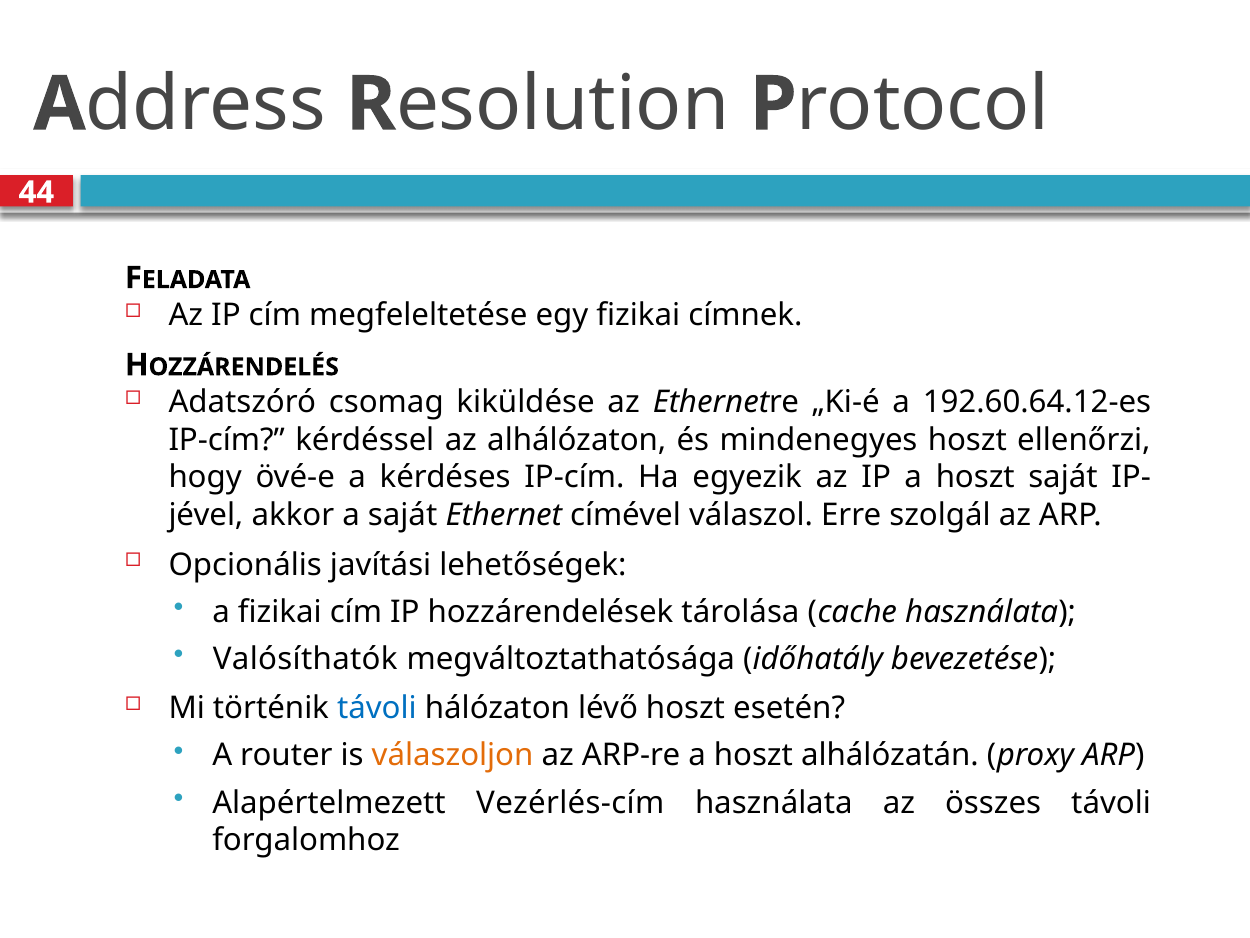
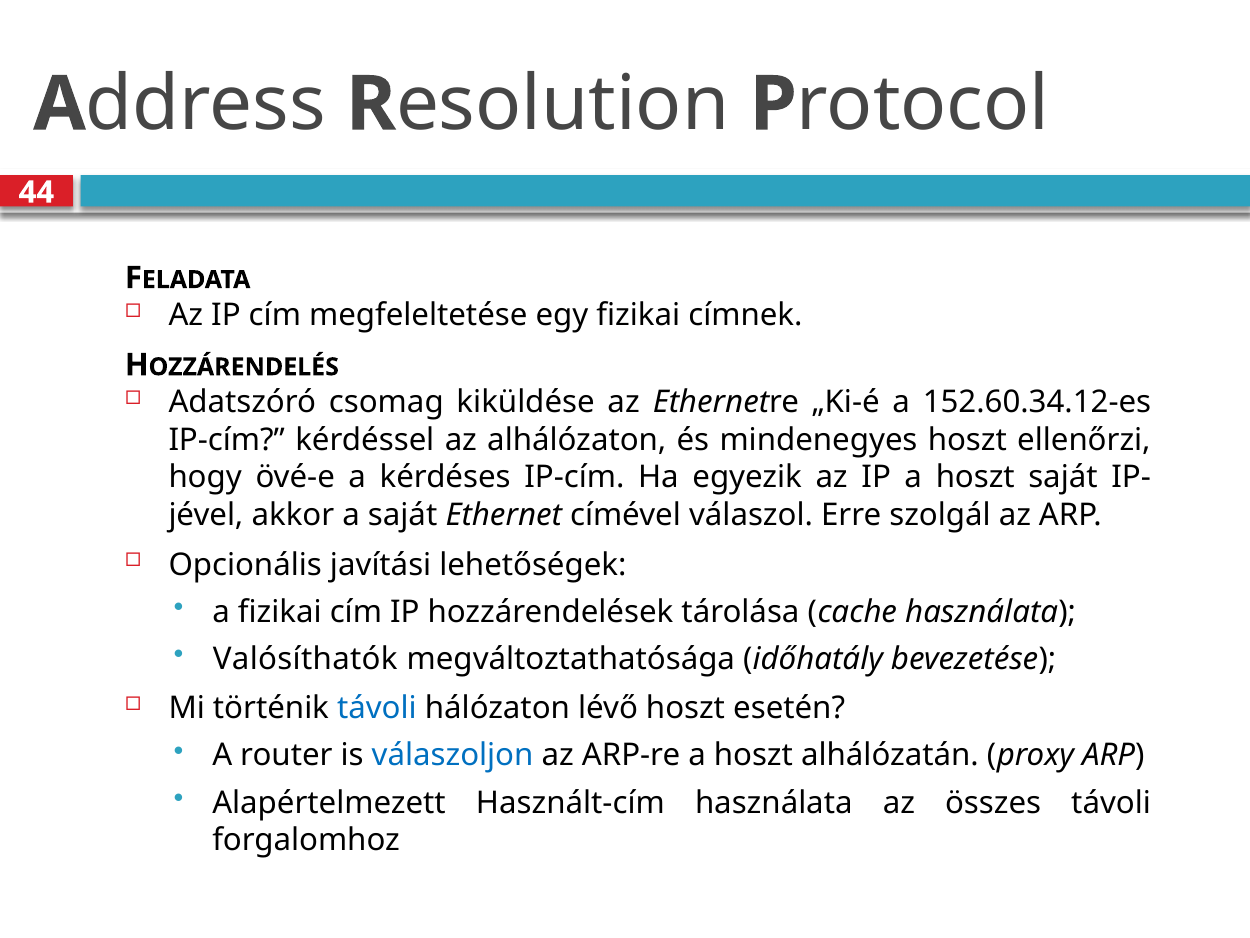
192.60.64.12-es: 192.60.64.12-es -> 152.60.34.12-es (1037, 402)
válaszoljon colour: orange -> blue (453, 755)
Vezérlés-cím: Vezérlés-cím -> Használt-cím (570, 802)
